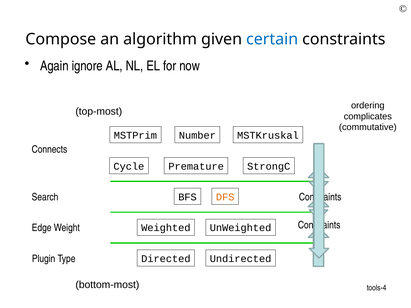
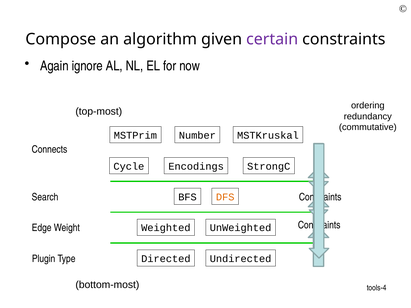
certain colour: blue -> purple (272, 39)
complicates: complicates -> redundancy (368, 116)
Premature: Premature -> Encodings (196, 166)
